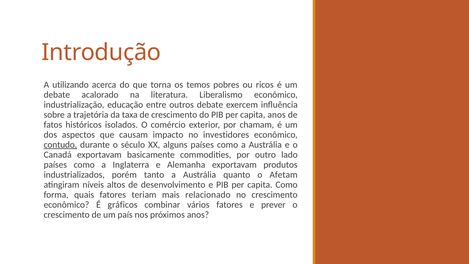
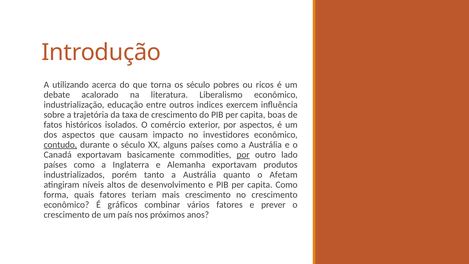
os temos: temos -> século (198, 85)
outros debate: debate -> indices (210, 105)
capita anos: anos -> boas (277, 115)
por chamam: chamam -> aspectos (257, 125)
por underline: none -> present (243, 155)
mais relacionado: relacionado -> crescimento (208, 195)
